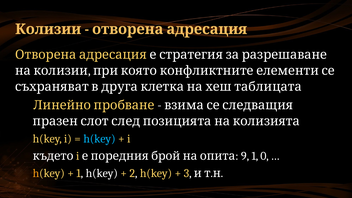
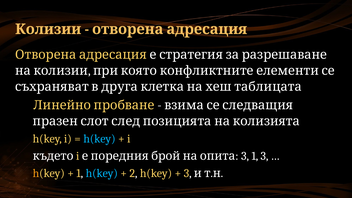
9: 9 -> 3 (245, 156)
1 0: 0 -> 3 (264, 156)
h(key colour: white -> light blue (102, 173)
